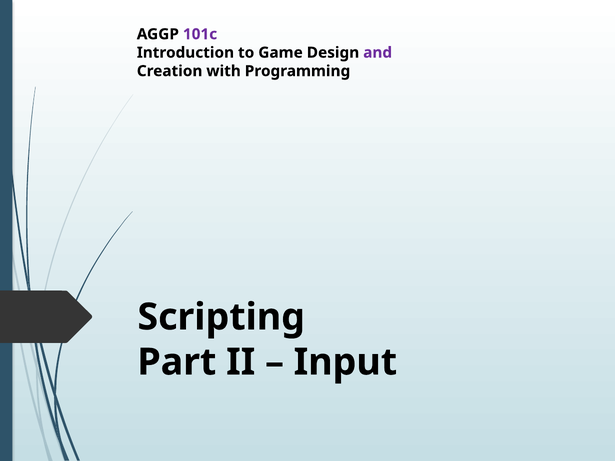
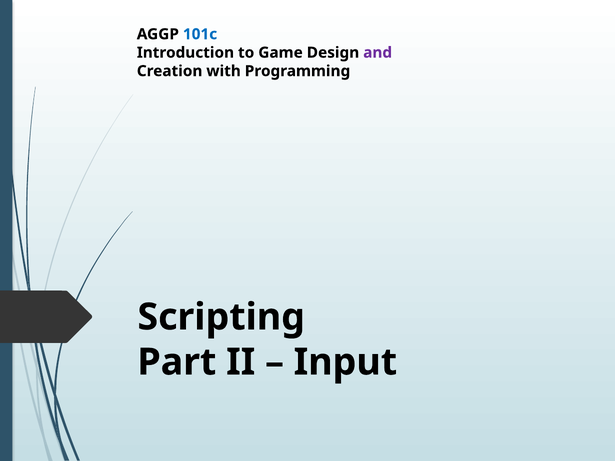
101c colour: purple -> blue (200, 34)
